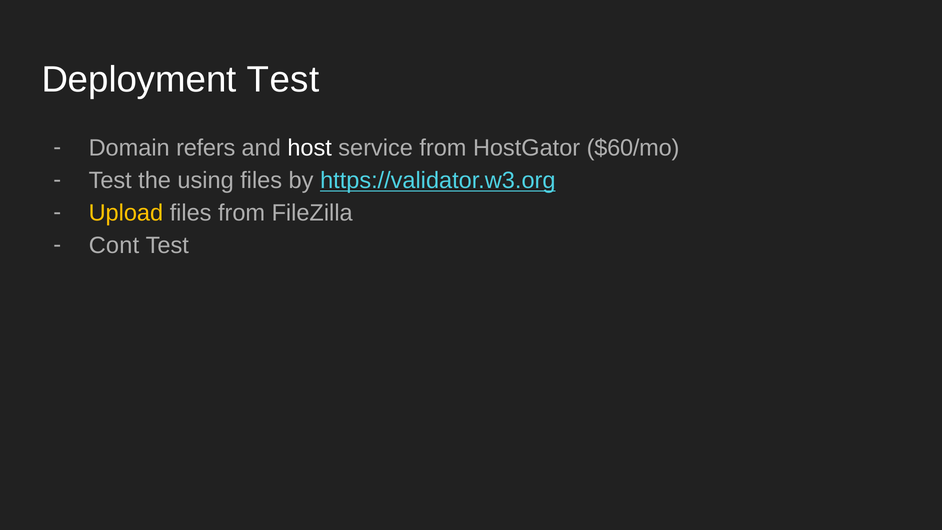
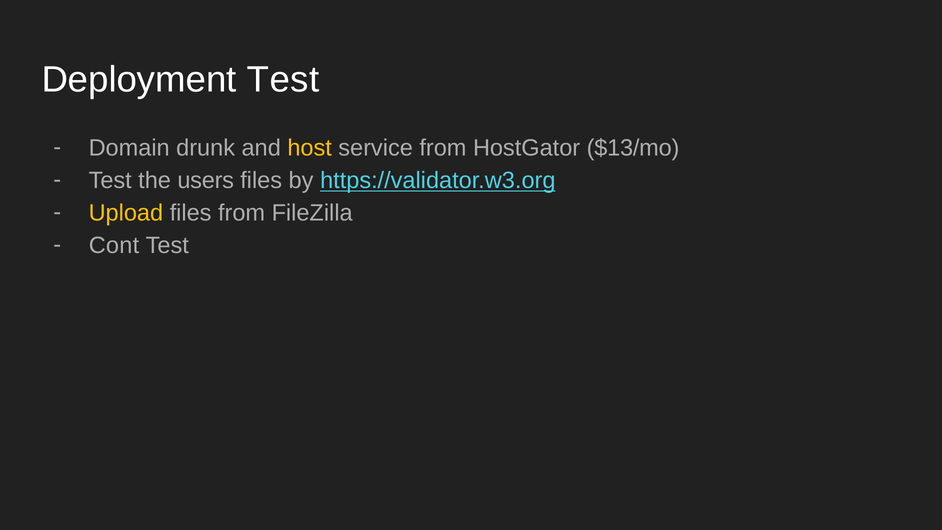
refers: refers -> drunk (206, 148)
host colour: white -> yellow (310, 148)
$60/mo: $60/mo -> $13/mo (633, 148)
using: using -> users (206, 181)
